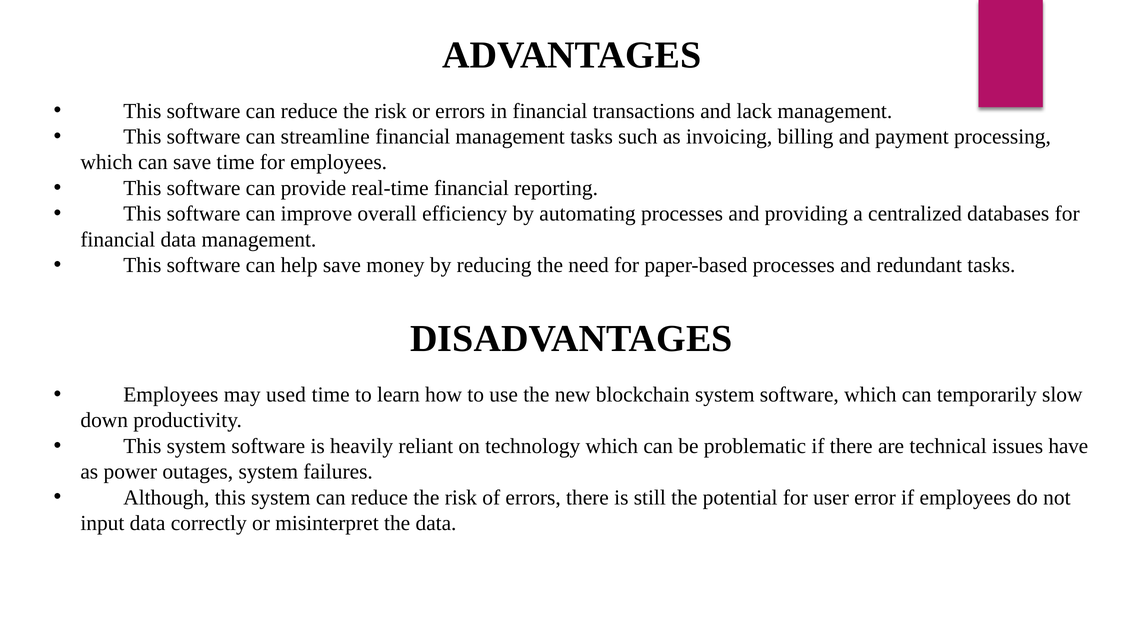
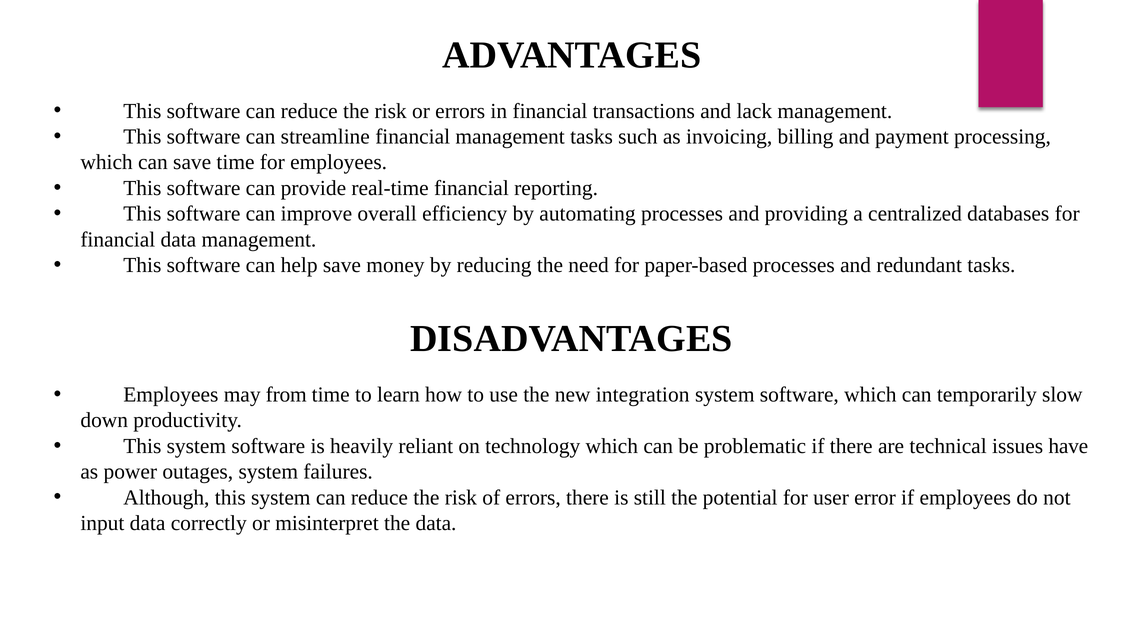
used: used -> from (286, 395)
blockchain: blockchain -> integration (643, 395)
